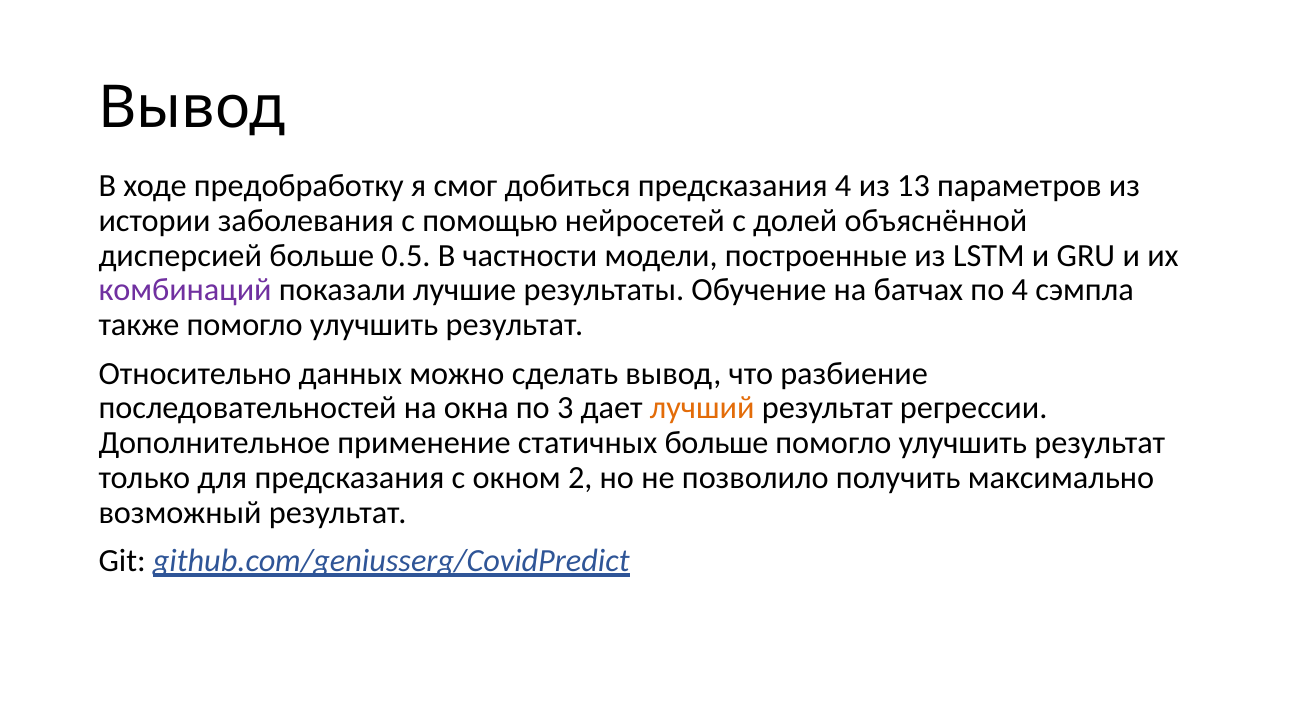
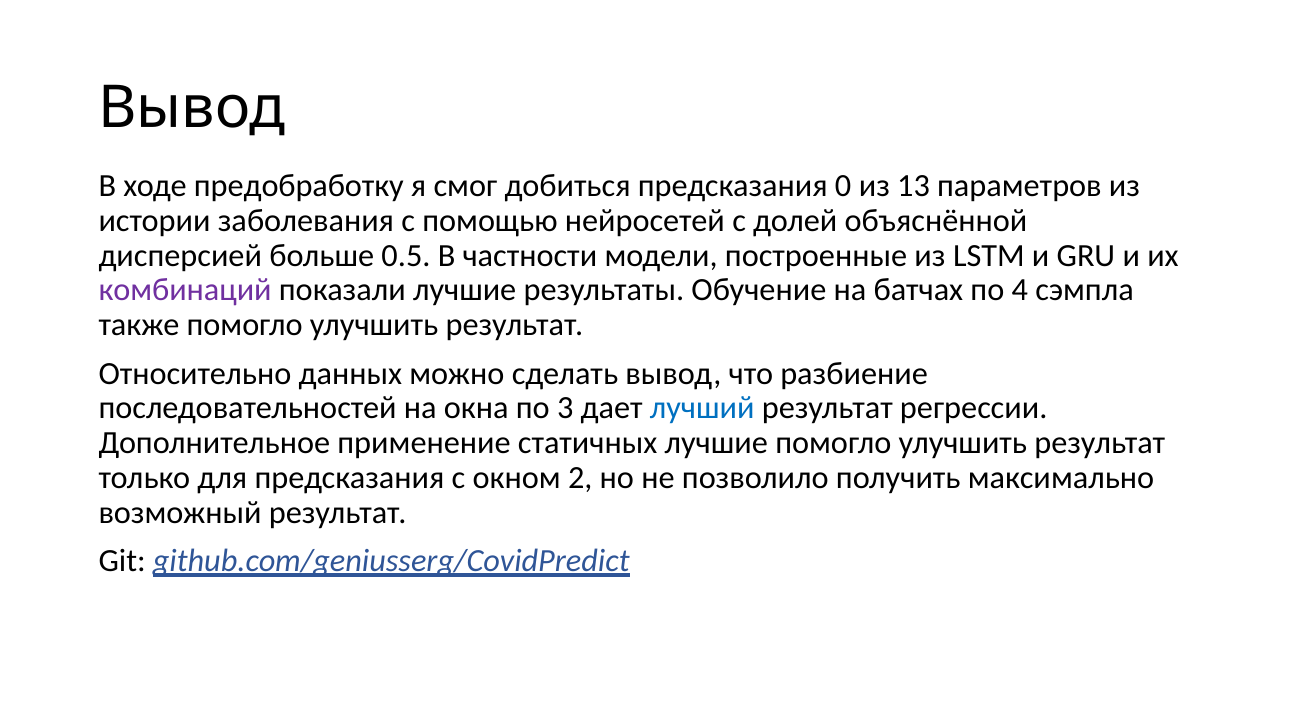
предсказания 4: 4 -> 0 (843, 186)
лучший colour: orange -> blue (702, 409)
статичных больше: больше -> лучшие (716, 444)
